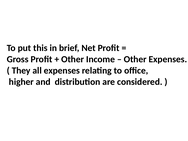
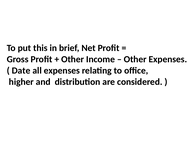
They: They -> Date (21, 71)
